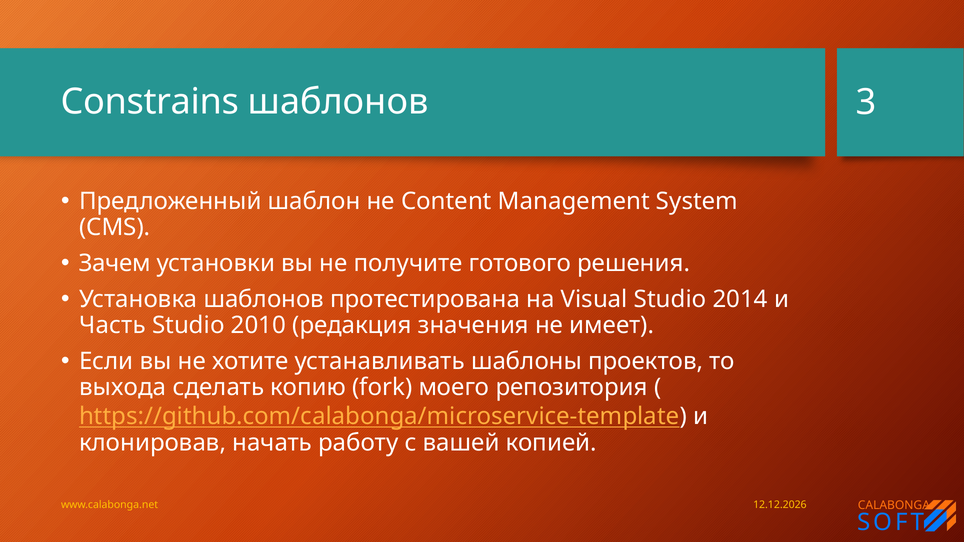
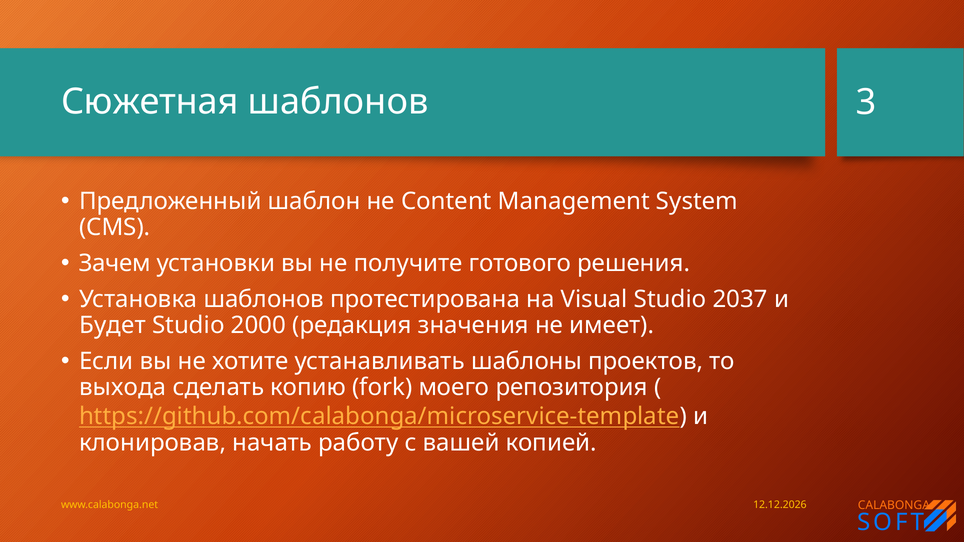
Constrains: Constrains -> Сюжетная (150, 102)
2014: 2014 -> 2037 (740, 299)
Часть: Часть -> Будет (112, 325)
2010: 2010 -> 2000 (258, 325)
